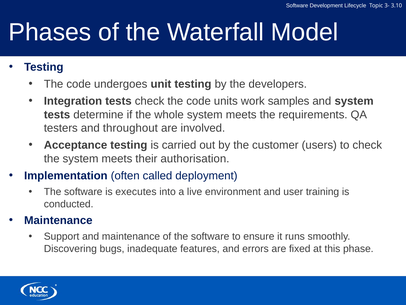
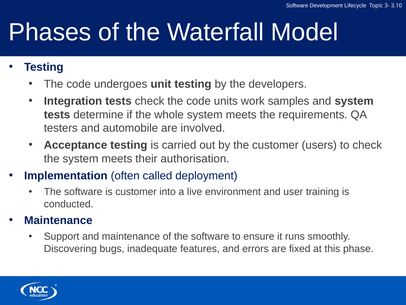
throughout: throughout -> automobile (130, 128)
is executes: executes -> customer (136, 192)
